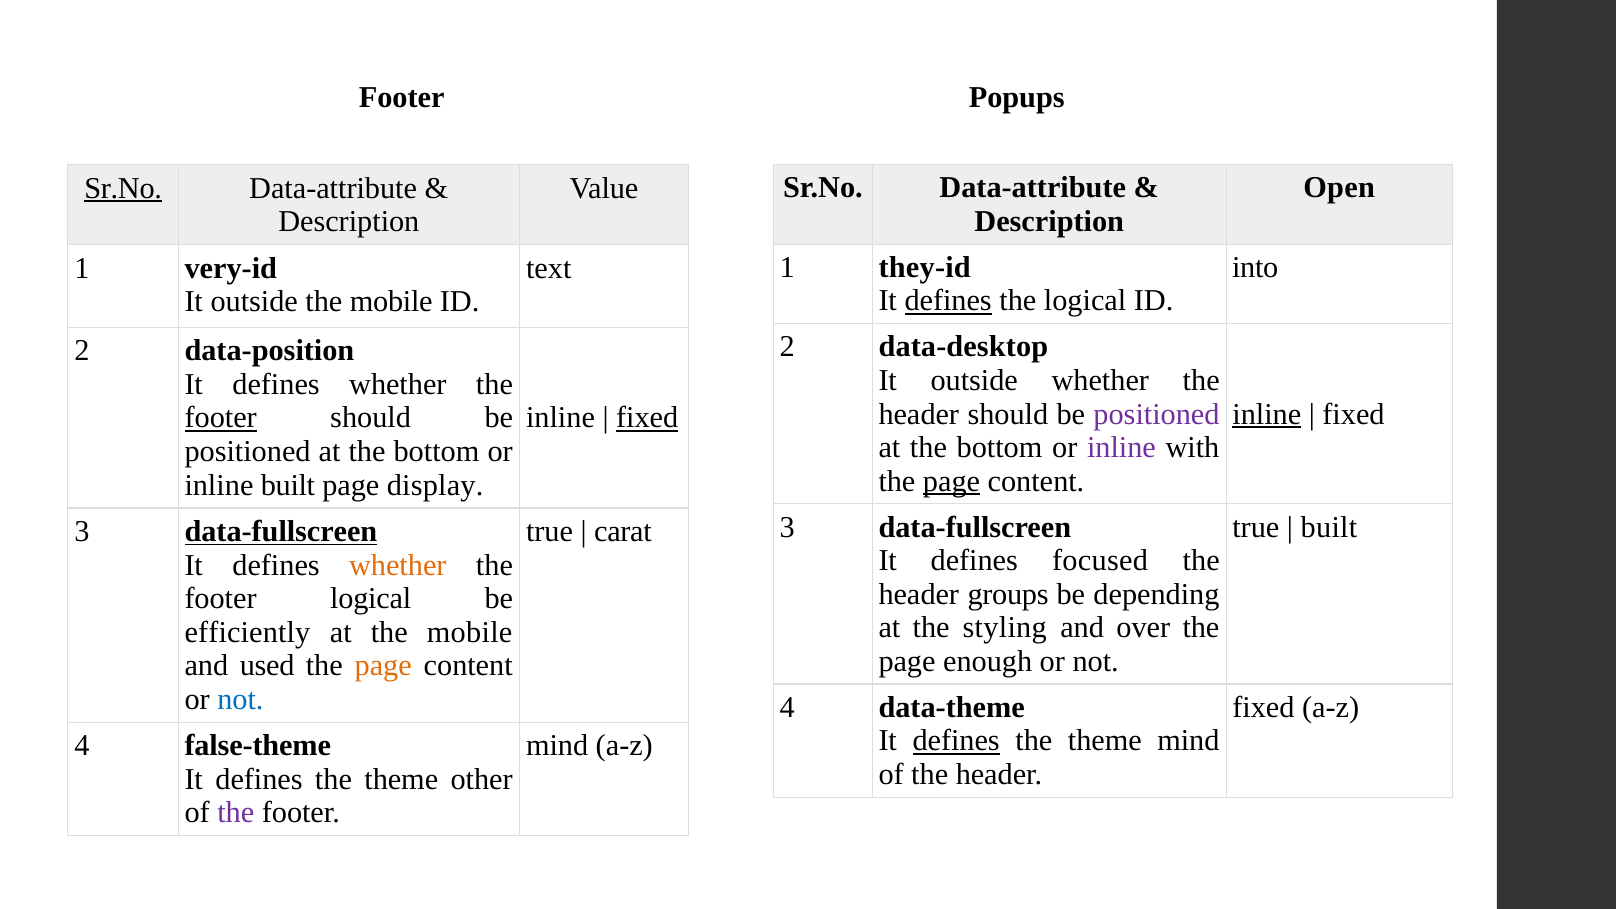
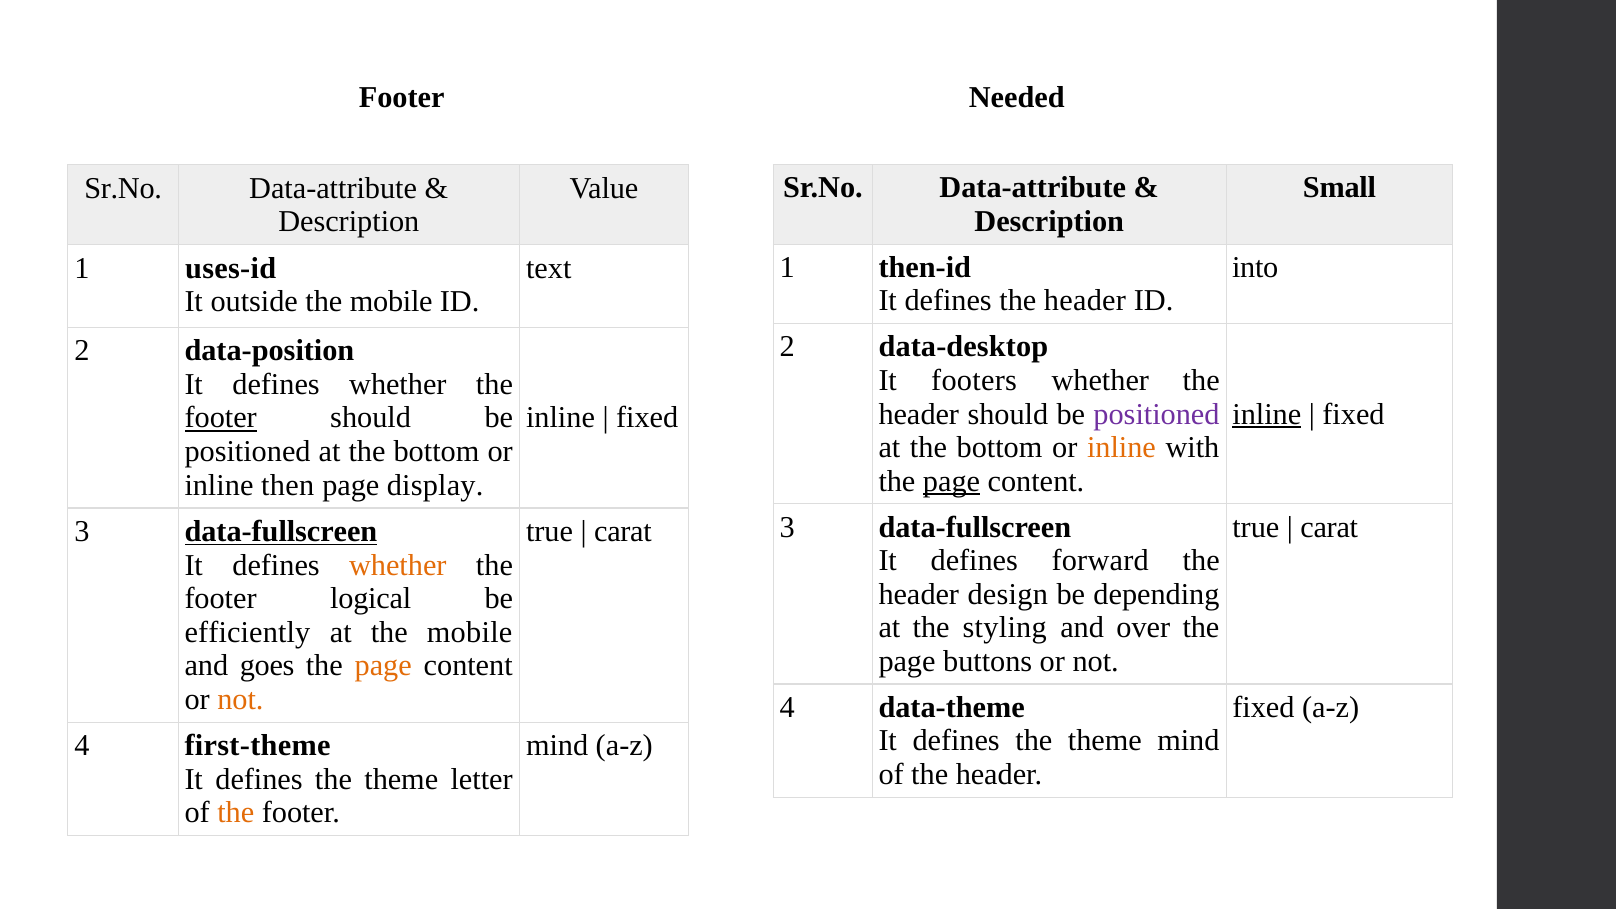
Popups: Popups -> Needed (1017, 98)
Open: Open -> Small (1339, 188)
Sr.No underline: present -> none (123, 188)
they-id: they-id -> then-id (925, 267)
very-id: very-id -> uses-id (231, 268)
defines underline: present -> none (948, 301)
logical: logical -> header (1085, 301)
outside: outside -> footers (974, 380)
fixed underline: present -> none (647, 418)
inline colour: purple -> orange (1121, 448)
inline built: built -> then (288, 485)
built: built -> carat (1329, 527)
focused: focused -> forward (1100, 561)
groups: groups -> design (1008, 594)
enough: enough -> buttons (988, 661)
used: used -> goes (267, 666)
not colour: blue -> orange (240, 699)
defines underline: present -> none (956, 741)
false-theme: false-theme -> first-theme (258, 746)
other: other -> letter (482, 779)
the colour: purple -> orange (236, 813)
